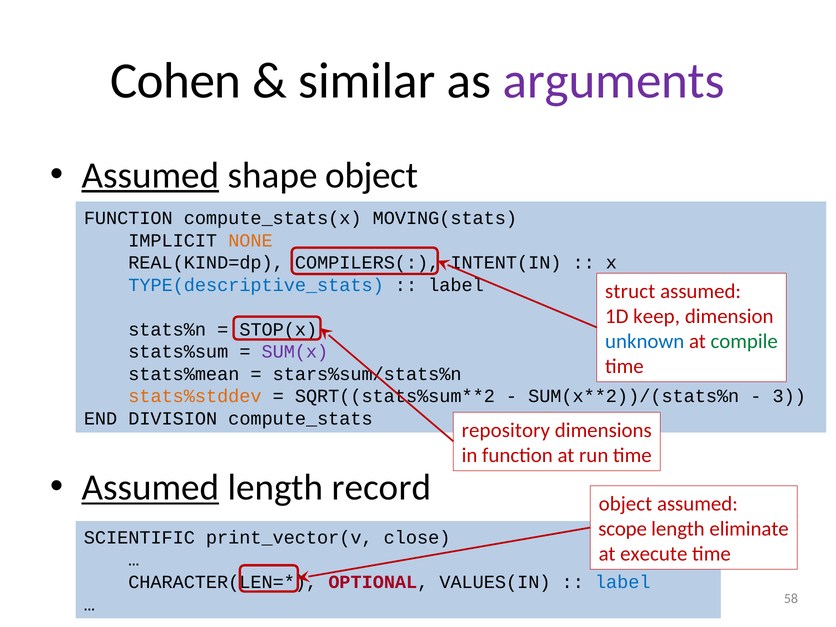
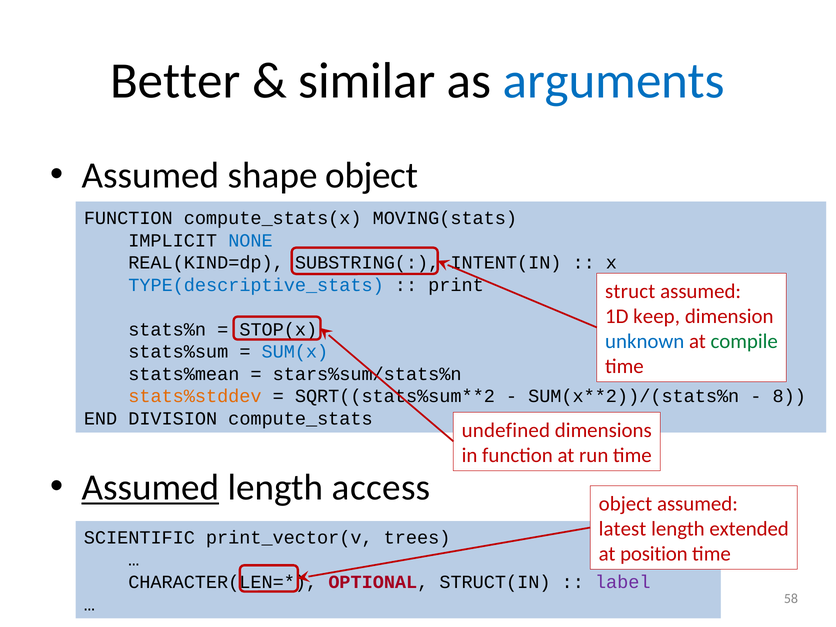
Cohen: Cohen -> Better (175, 81)
arguments colour: purple -> blue (614, 81)
Assumed underline: present -> none (150, 175)
NONE colour: orange -> blue (250, 240)
COMPILERS(: COMPILERS( -> SUBSTRING( (367, 263)
label: label -> print (456, 285)
SUM(x colour: purple -> blue (295, 352)
3: 3 -> 8 (789, 396)
repository: repository -> undefined (506, 430)
record: record -> access (381, 488)
scope: scope -> latest (622, 529)
eliminate: eliminate -> extended (749, 529)
close: close -> trees (417, 538)
execute: execute -> position (654, 554)
VALUES(IN: VALUES(IN -> STRUCT(IN (495, 582)
label colour: blue -> purple (623, 582)
